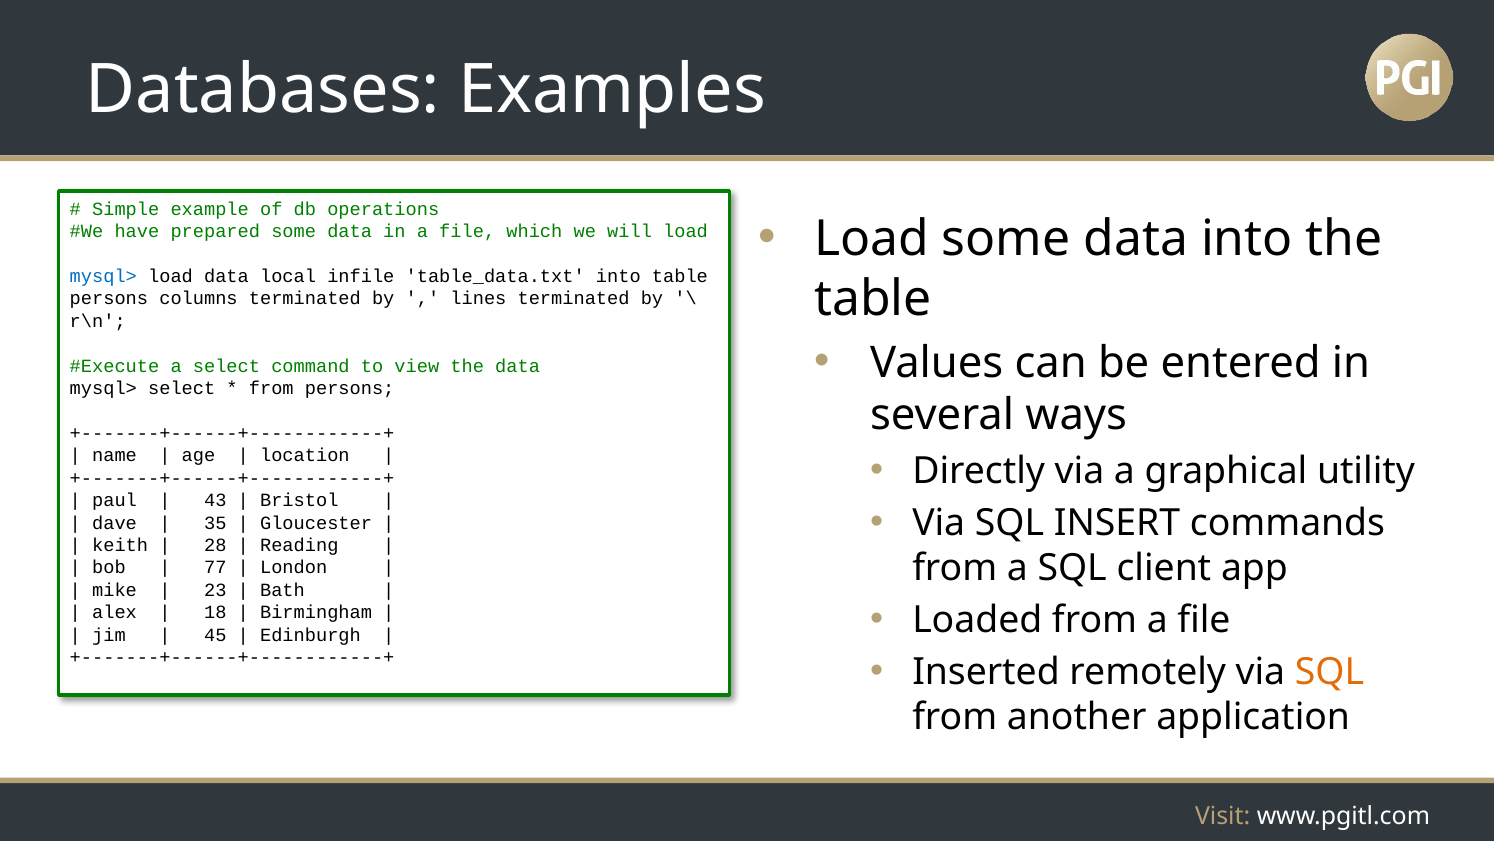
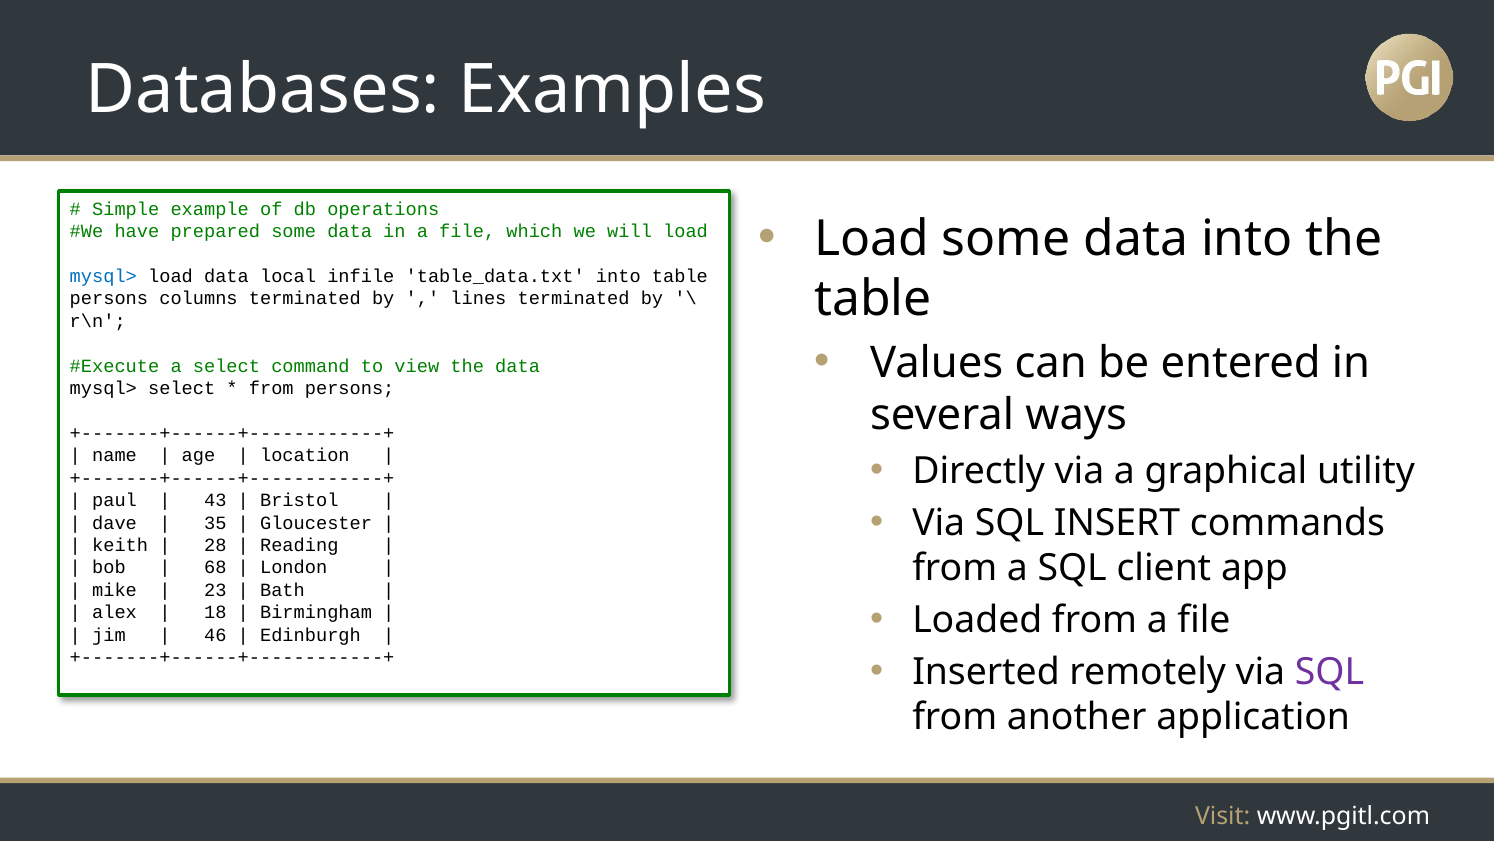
77: 77 -> 68 (215, 567)
45: 45 -> 46 (215, 635)
SQL colour: orange -> purple (1330, 672)
